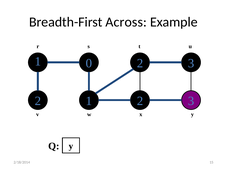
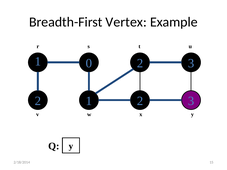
Across: Across -> Vertex (126, 22)
